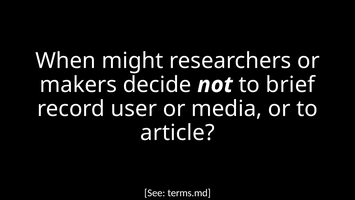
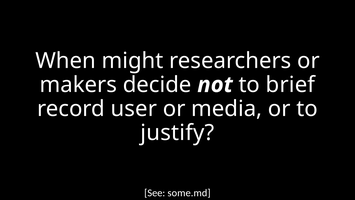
article: article -> justify (177, 133)
terms.md: terms.md -> some.md (189, 193)
